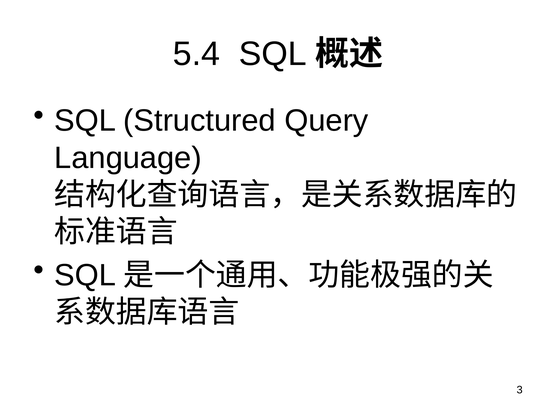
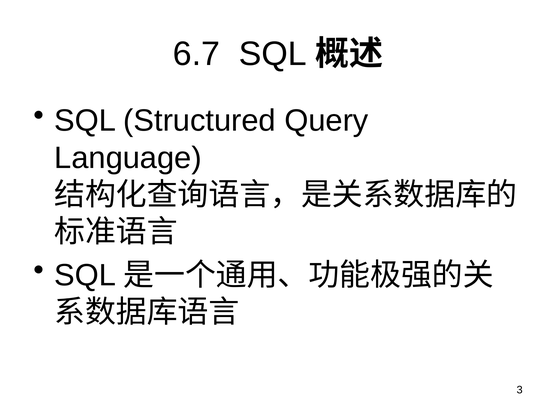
5.4: 5.4 -> 6.7 (196, 54)
